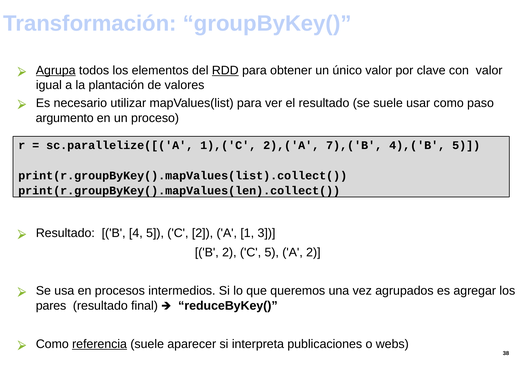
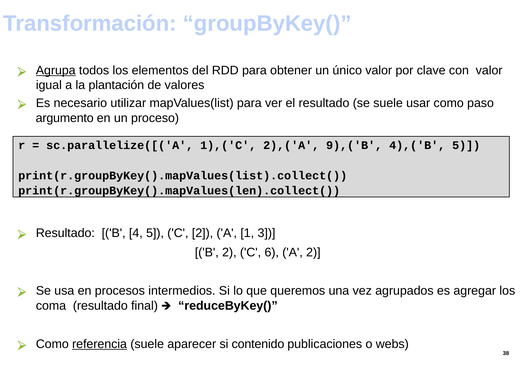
RDD underline: present -> none (225, 70)
7),('B: 7),('B -> 9),('B (354, 145)
C 5: 5 -> 6 (272, 252)
pares: pares -> coma (51, 305)
interpreta: interpreta -> contenido (258, 344)
